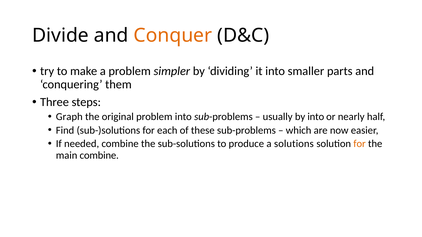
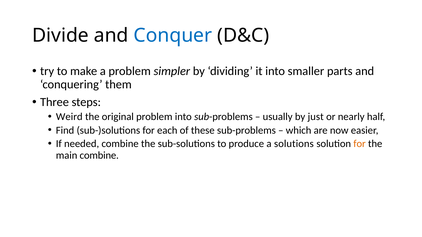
Conquer colour: orange -> blue (173, 35)
Graph: Graph -> Weird (69, 117)
by into: into -> just (316, 117)
